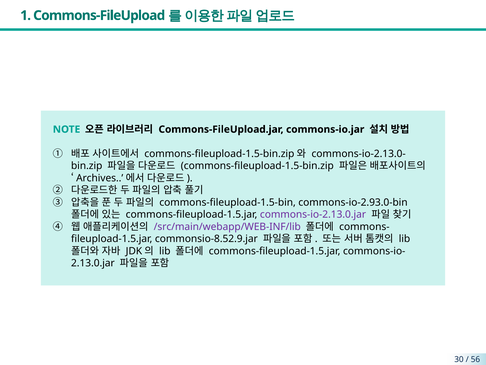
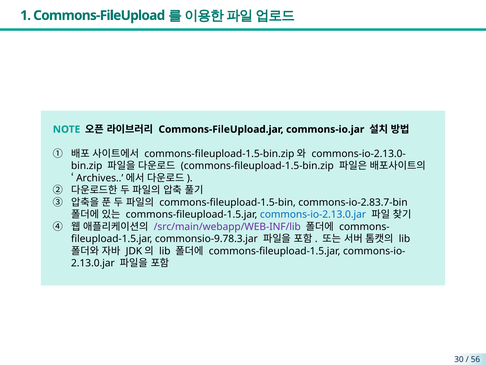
commons-io-2.93.0-bin: commons-io-2.93.0-bin -> commons-io-2.83.7-bin (353, 202)
commons-io-2.13.0.jar colour: purple -> blue (313, 214)
commonsio-8.52.9.jar: commonsio-8.52.9.jar -> commonsio-9.78.3.jar (206, 239)
